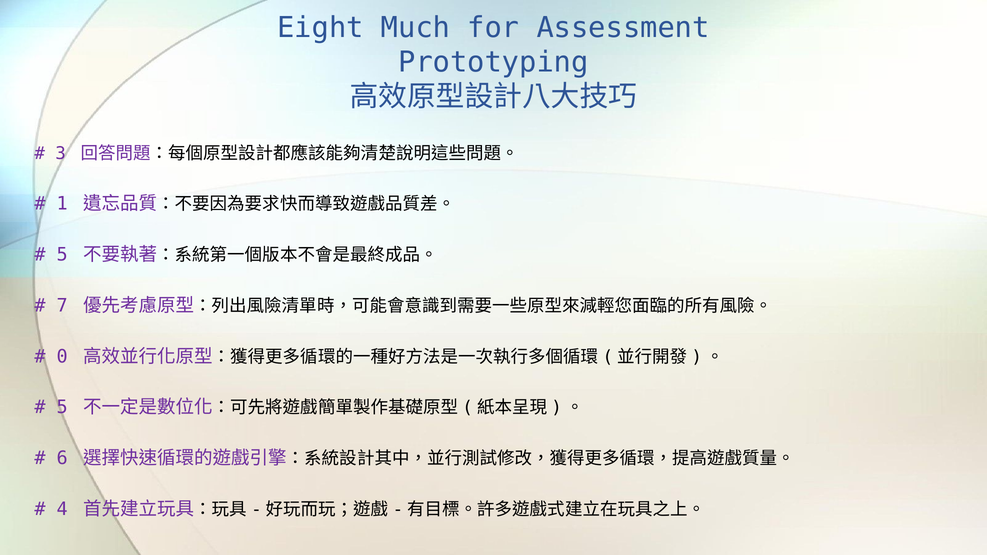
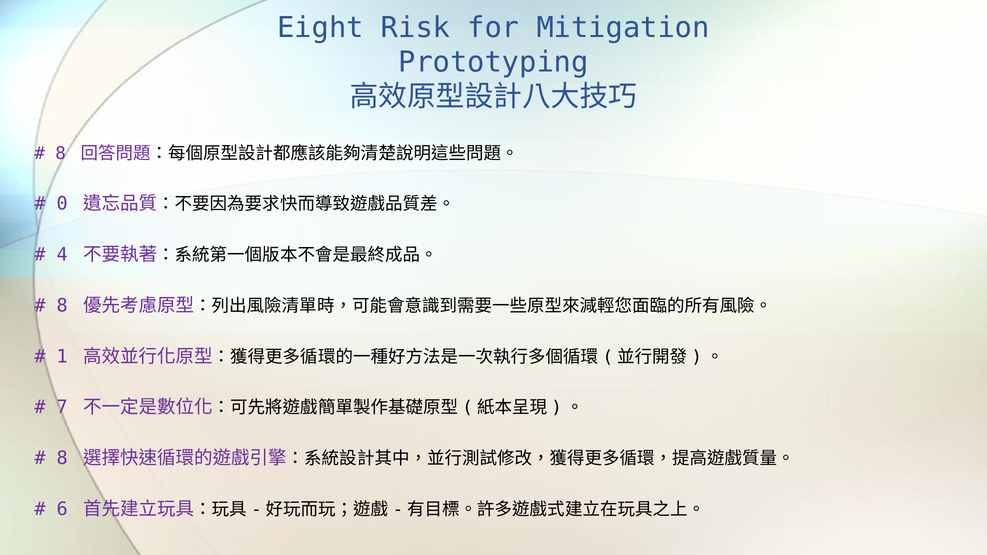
Much: Much -> Risk (416, 28)
Assessment: Assessment -> Mitigation (623, 28)
3: 3 -> 8 (61, 154)
1: 1 -> 0 (62, 204)
5: 5 -> 4 (62, 255)
7: 7 -> 8 (62, 306)
0: 0 -> 1 (62, 357)
5: 5 -> 7 (62, 407)
6: 6 -> 8 (62, 458)
4: 4 -> 6 (62, 509)
